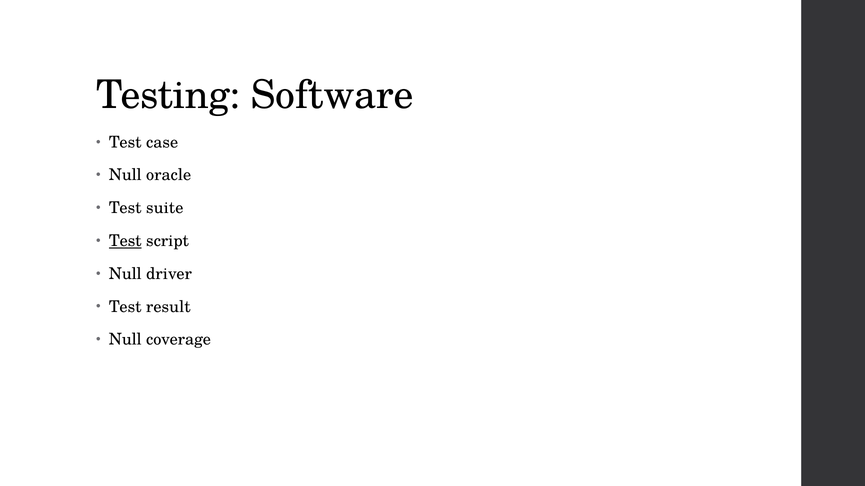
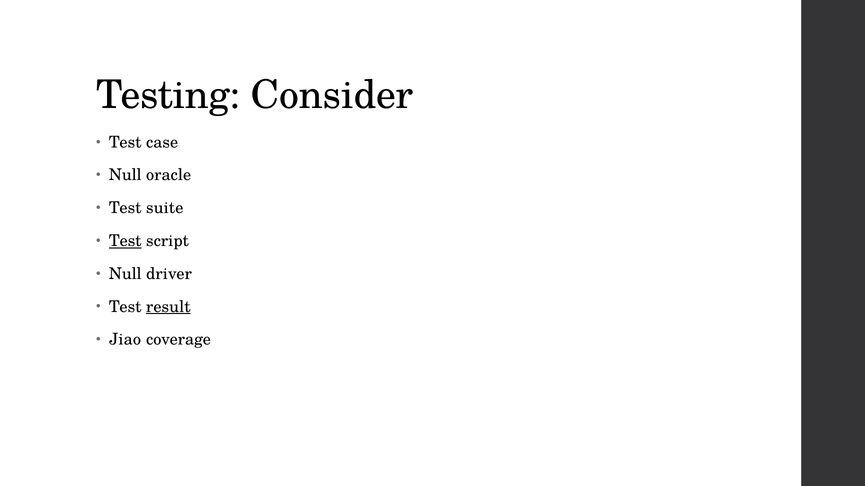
Software: Software -> Consider (332, 95)
result underline: none -> present (168, 307)
Null: Null -> Jiao (125, 340)
